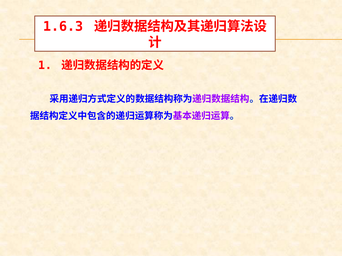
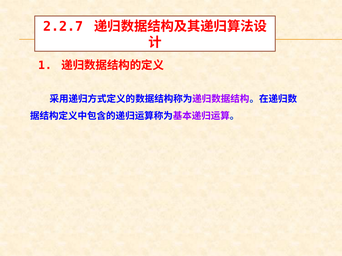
1.6.3: 1.6.3 -> 2.2.7 (63, 27)
